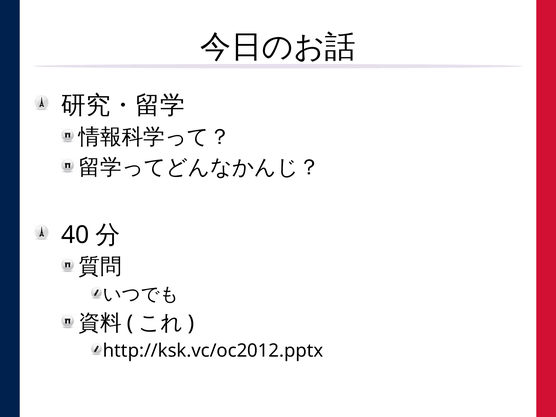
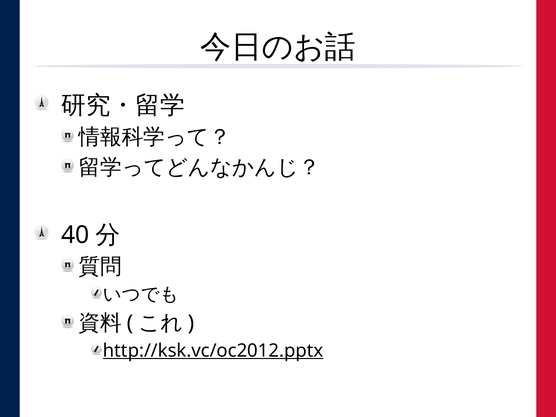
http://ksk.vc/oc2012.pptx underline: none -> present (213, 351)
